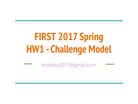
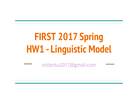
Challenge: Challenge -> Linguistic (68, 49)
